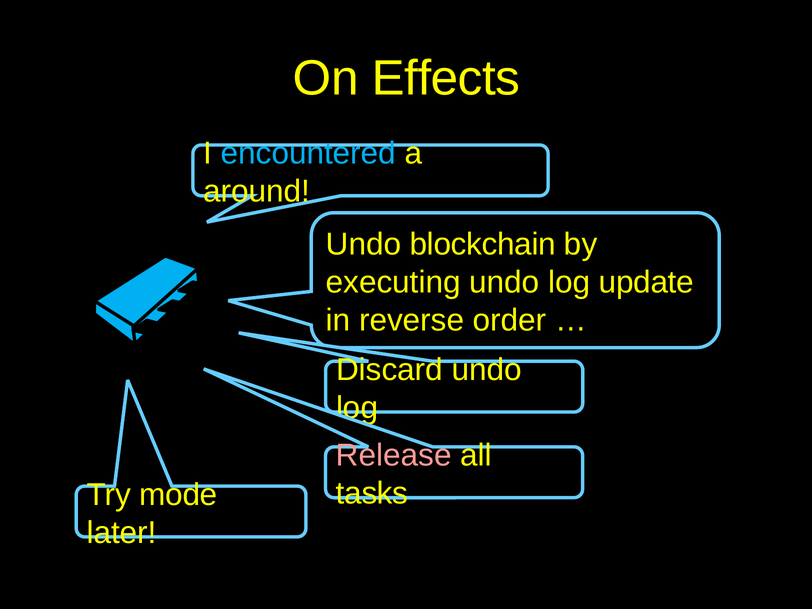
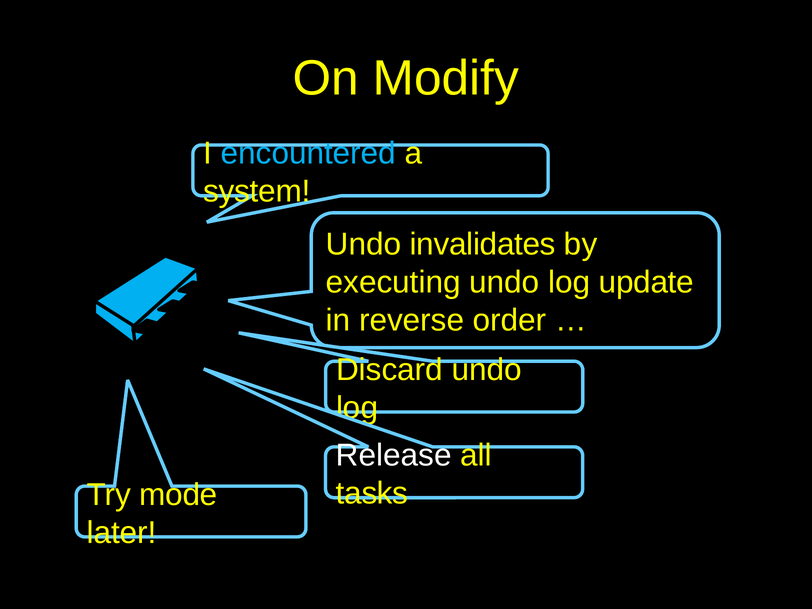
Effects: Effects -> Modify (446, 79)
around: around -> system (257, 191)
blockchain: blockchain -> invalidates (483, 244)
Release colour: pink -> white (394, 455)
